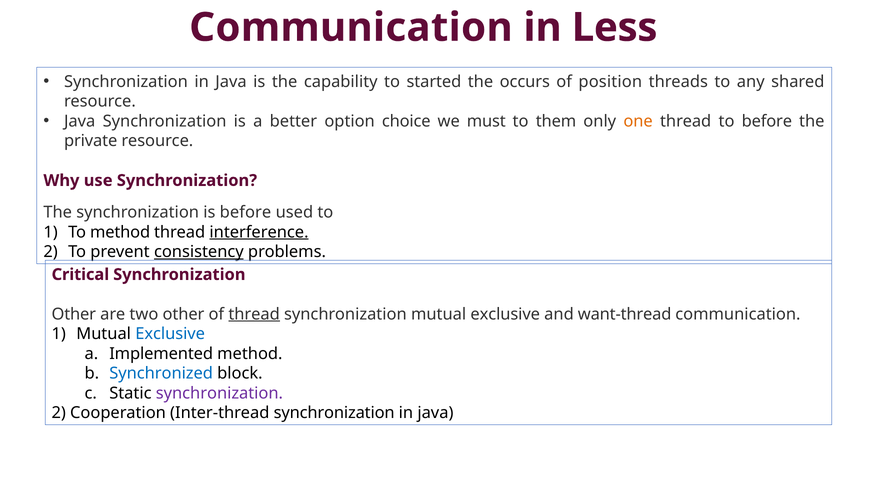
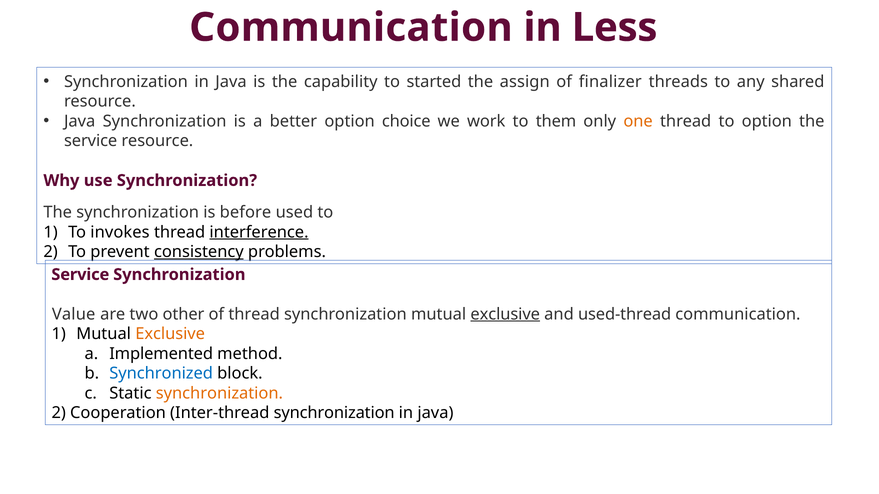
occurs: occurs -> assign (525, 82)
position: position -> finalizer (610, 82)
must: must -> work (486, 121)
to before: before -> option (767, 121)
private: private -> service (91, 141)
To method: method -> invokes (120, 232)
Critical: Critical -> Service (80, 275)
Other: Other -> Value (74, 314)
thread underline: present -> none (254, 314)
exclusive underline: none -> present (505, 314)
want-thread: want-thread -> used-thread (625, 314)
Exclusive colour: blue -> orange (170, 334)
synchronization colour: purple -> orange (219, 393)
